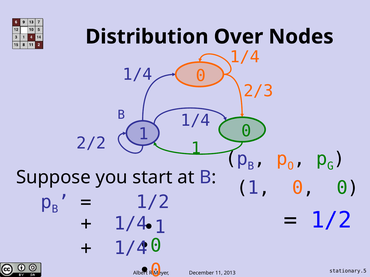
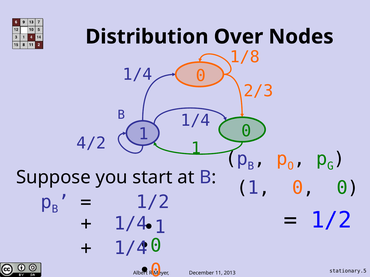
1/4: 1/4 -> 1/8 (245, 57)
2/2: 2/2 -> 4/2 (91, 143)
